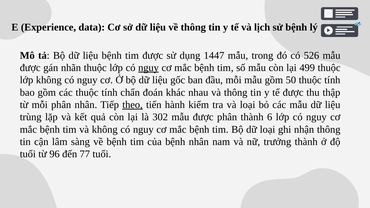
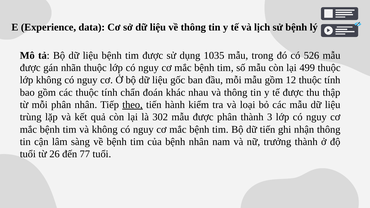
1447: 1447 -> 1035 (214, 55)
nguy underline: present -> none (148, 68)
50: 50 -> 12 (291, 80)
6: 6 -> 3 (270, 117)
dữ loại: loại -> tiến (268, 129)
96: 96 -> 26 (55, 154)
